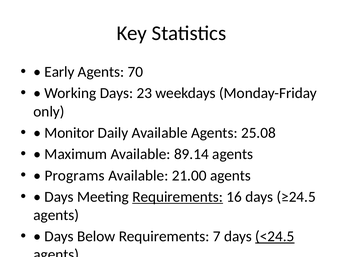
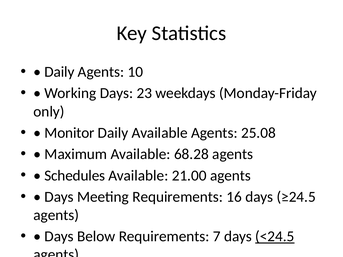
Early: Early -> Daily (59, 72)
70: 70 -> 10 (135, 72)
89.14: 89.14 -> 68.28 (191, 154)
Programs: Programs -> Schedules (75, 176)
Requirements underline: present -> none (178, 197)
